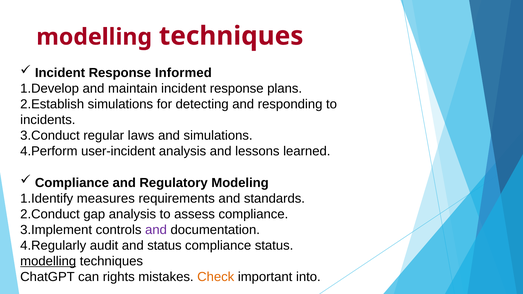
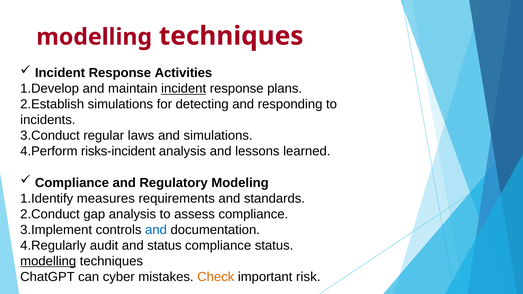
Informed: Informed -> Activities (183, 73)
incident underline: none -> present (184, 89)
user-incident: user-incident -> risks-incident (118, 151)
and colour: purple -> blue (156, 230)
rights: rights -> cyber (119, 277)
into: into -> risk (308, 277)
